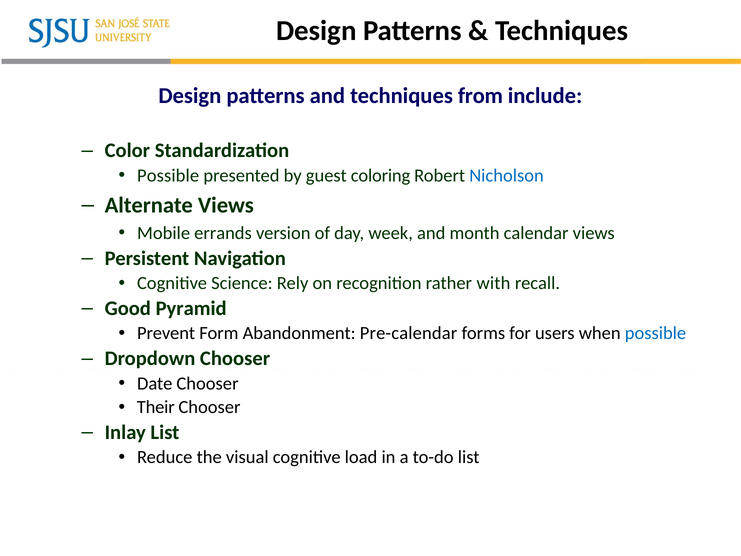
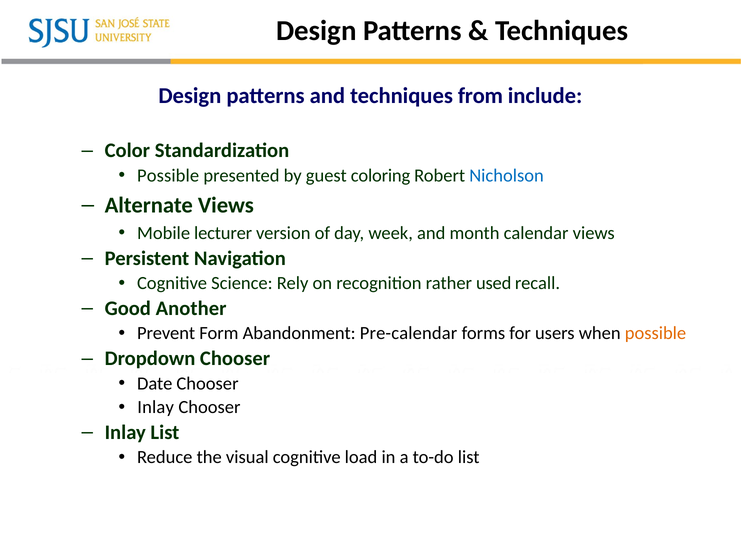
errands: errands -> lecturer (223, 233)
with: with -> used (494, 283)
Pyramid: Pyramid -> Another (191, 308)
possible colour: blue -> orange (655, 333)
Their: Their -> Inlay (156, 407)
